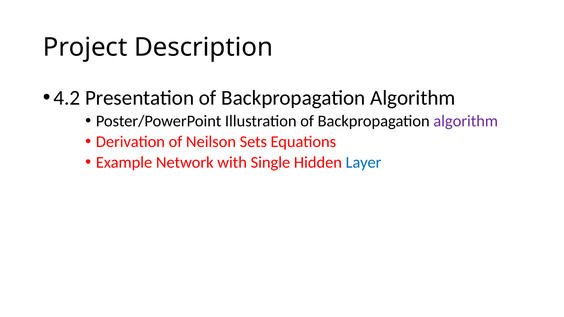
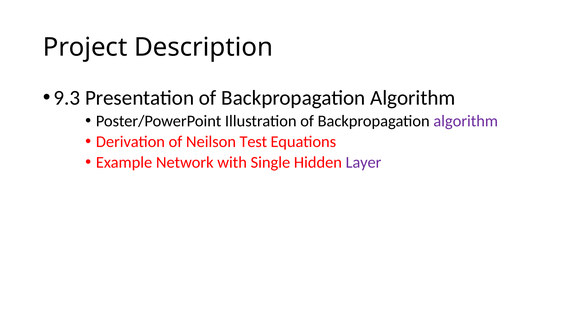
4.2: 4.2 -> 9.3 (67, 98)
Sets: Sets -> Test (253, 142)
Layer colour: blue -> purple (364, 163)
